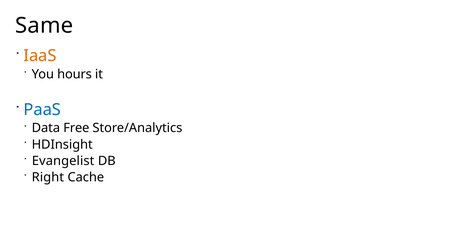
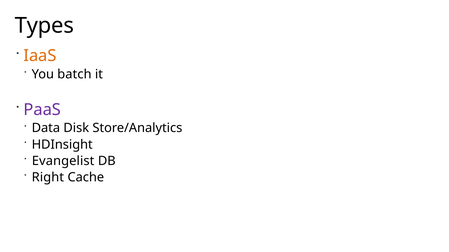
Same: Same -> Types (44, 26)
hours: hours -> batch (74, 74)
PaaS colour: blue -> purple (42, 110)
Free: Free -> Disk (76, 128)
